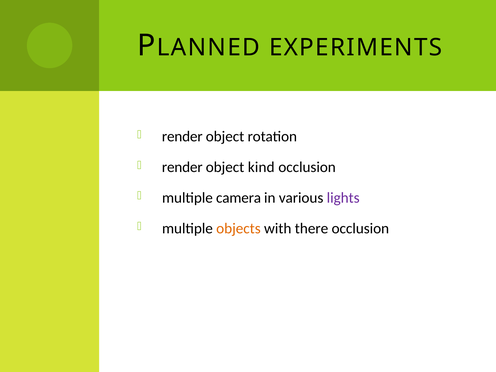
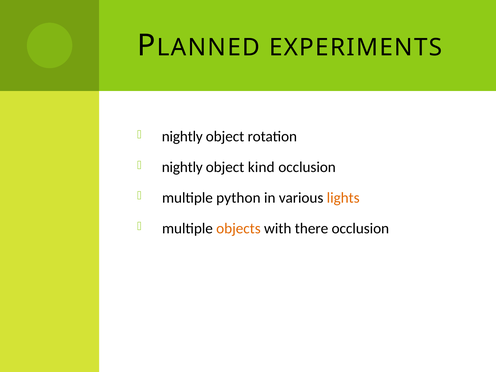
render: render -> nightly (182, 137)
render: render -> nightly (182, 167)
camera: camera -> python (238, 198)
lights colour: purple -> orange (343, 198)
